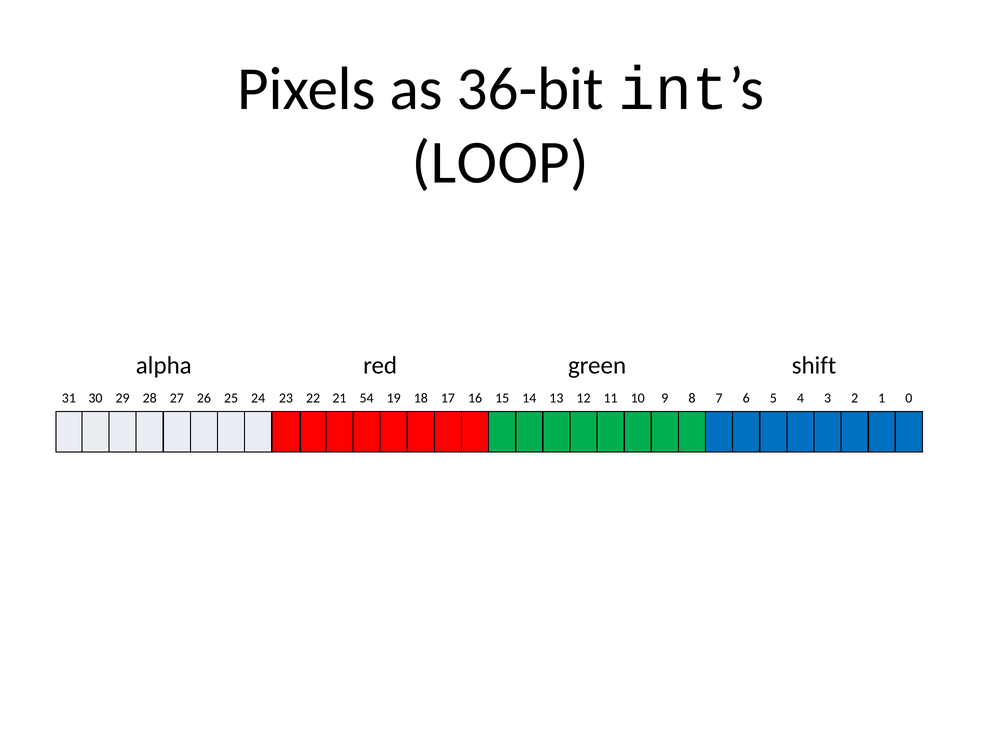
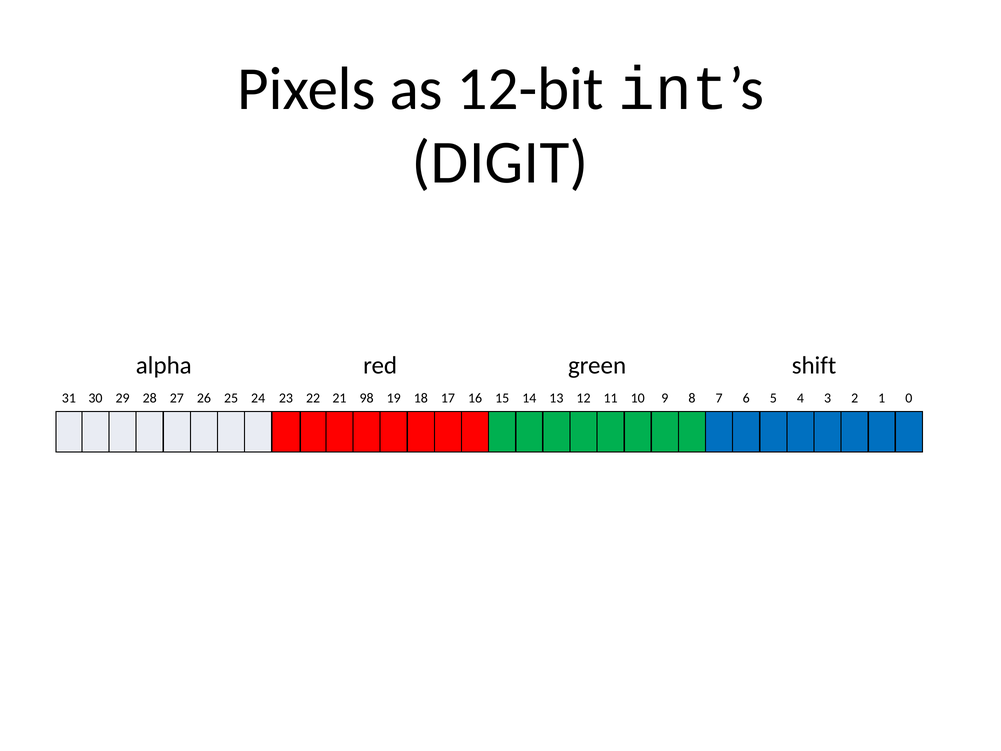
36-bit: 36-bit -> 12-bit (530, 89)
LOOP: LOOP -> DIGIT (500, 162)
54: 54 -> 98 (367, 398)
